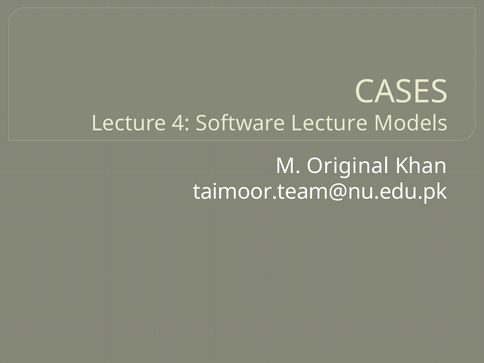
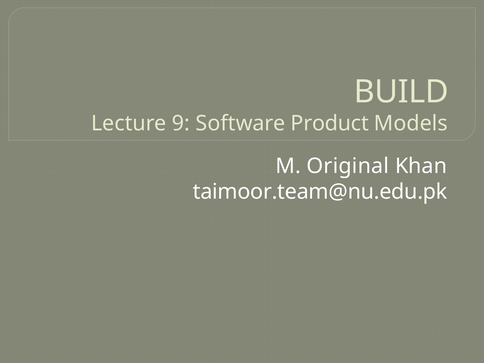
CASES: CASES -> BUILD (401, 92)
4: 4 -> 9 (181, 123)
Software Lecture: Lecture -> Product (330, 123)
